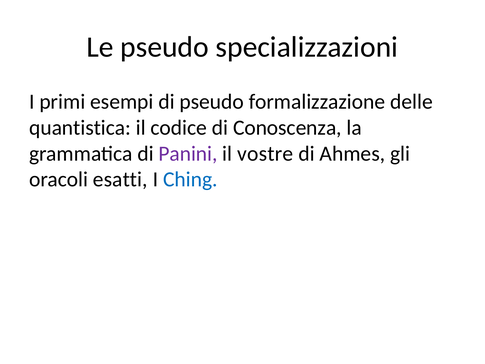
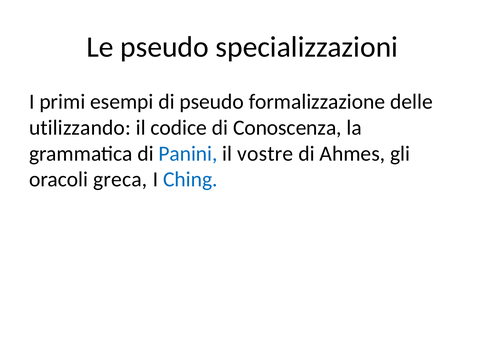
quantistica: quantistica -> utilizzando (80, 128)
Panini colour: purple -> blue (188, 153)
esatti: esatti -> greca (120, 179)
